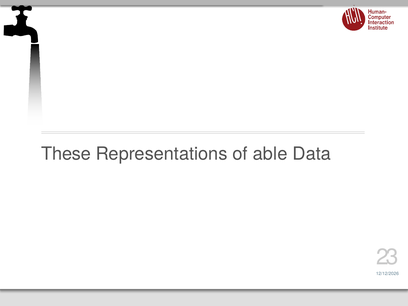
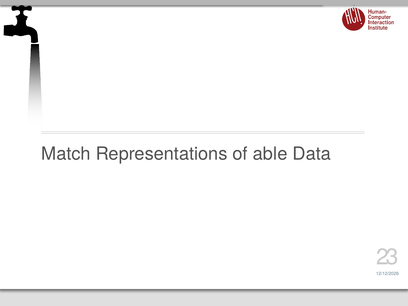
These: These -> Match (66, 154)
